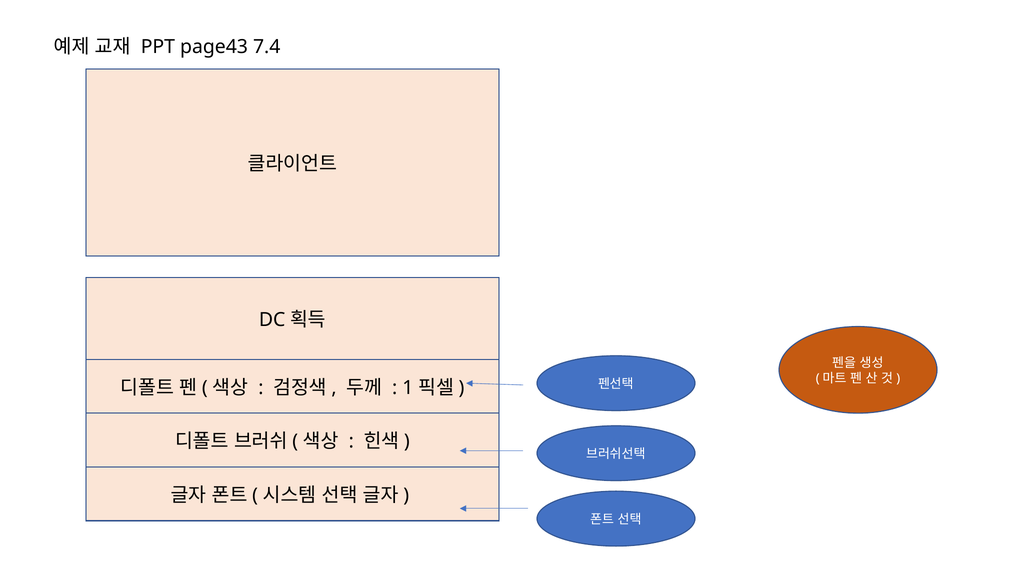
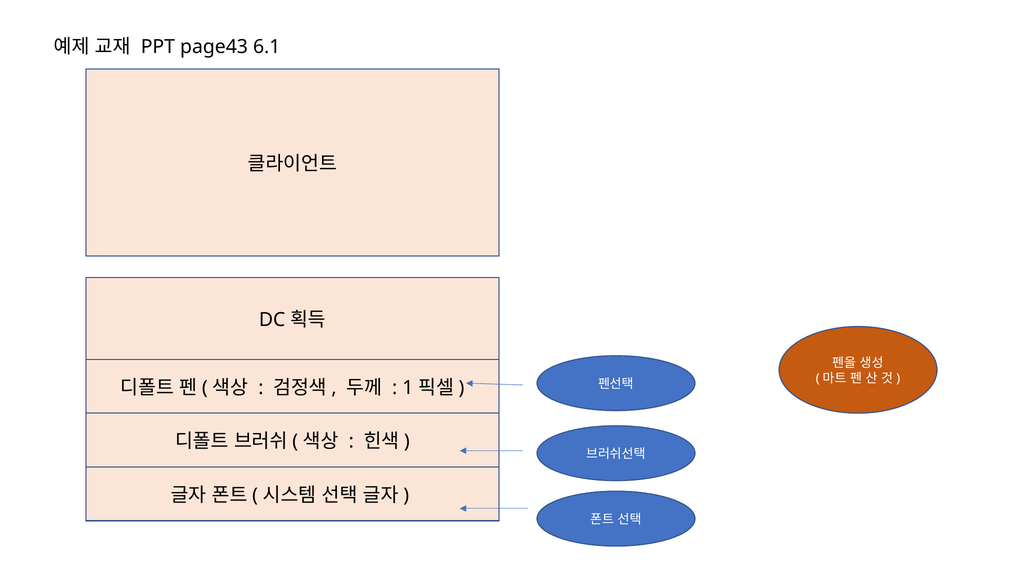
7.4: 7.4 -> 6.1 (267, 47)
